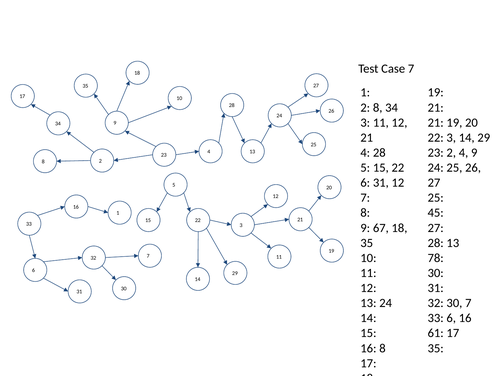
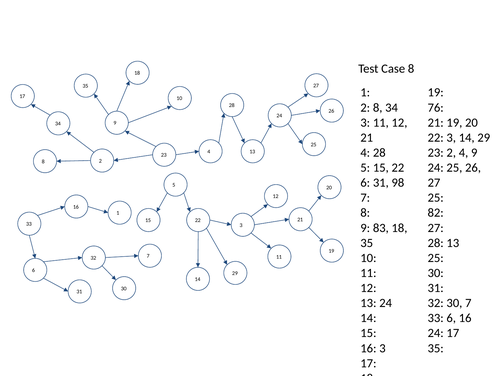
Case 7: 7 -> 8 (411, 69)
21: 21 -> 76 (436, 108)
31 12: 12 -> 98 (398, 183)
45: 45 -> 82 (436, 213)
67: 67 -> 83 (381, 228)
78: 78 -> 25 (436, 258)
61: 61 -> 24 (436, 334)
16 8: 8 -> 3 (382, 349)
